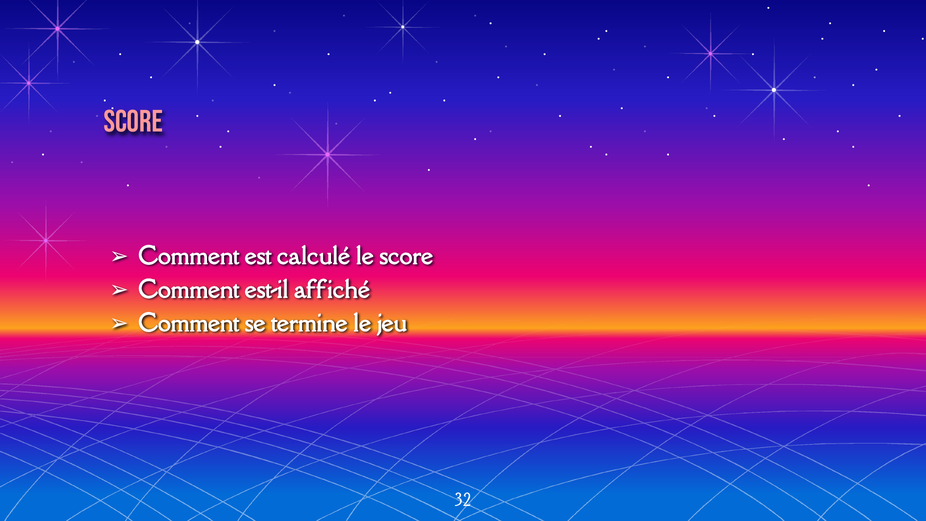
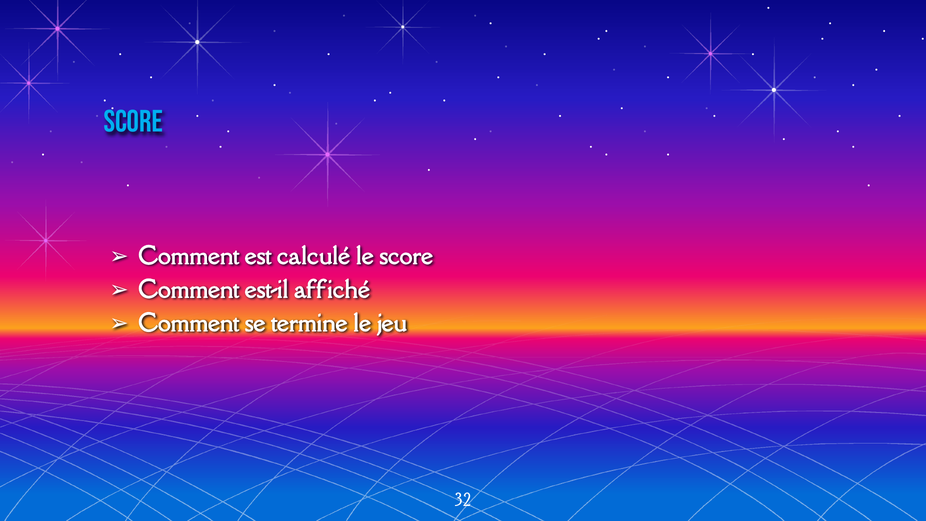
Score colour: pink -> light blue (133, 121)
